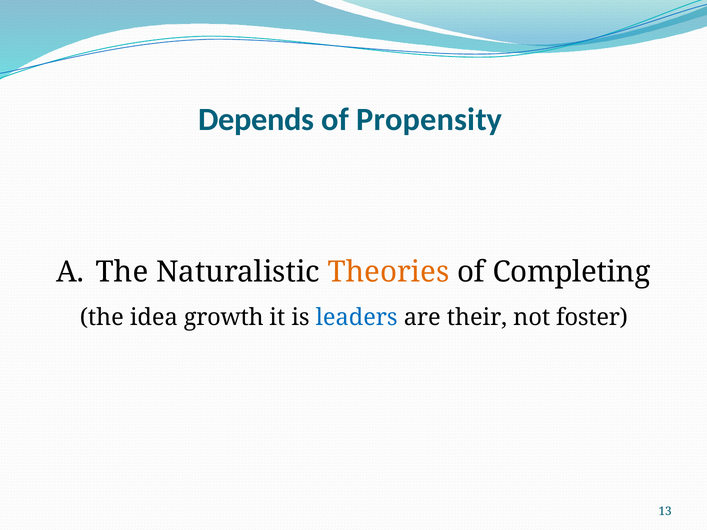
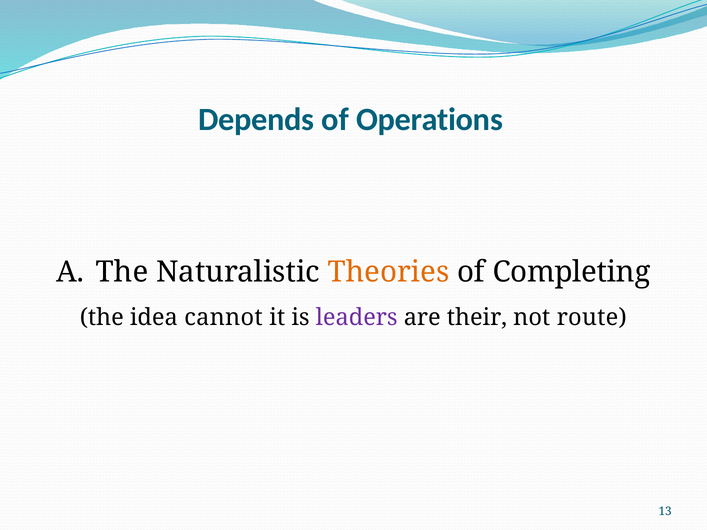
Propensity: Propensity -> Operations (429, 119)
growth: growth -> cannot (223, 318)
leaders colour: blue -> purple (357, 318)
foster: foster -> route (592, 318)
